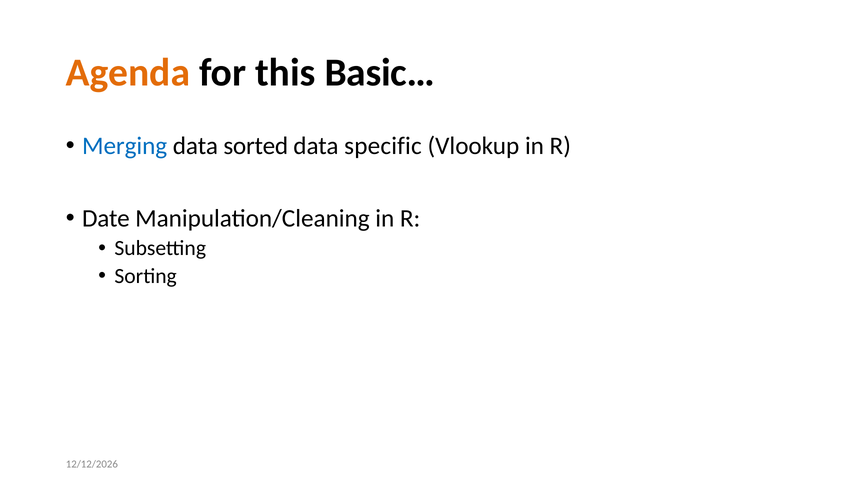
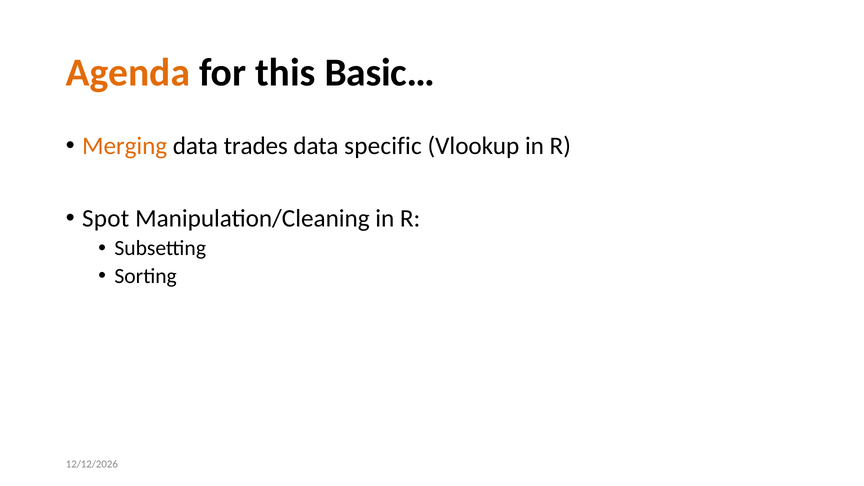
Merging colour: blue -> orange (125, 146)
sorted: sorted -> trades (256, 146)
Date: Date -> Spot (106, 219)
